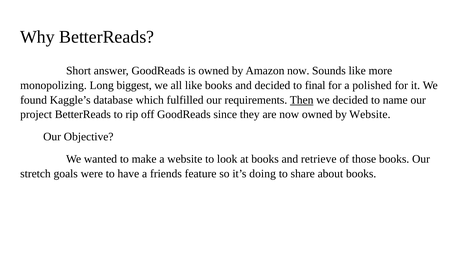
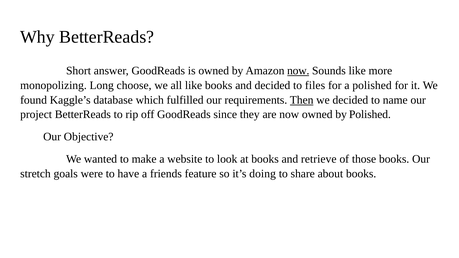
now underline: none -> present (298, 71)
biggest: biggest -> choose (134, 85)
final: final -> files (315, 85)
by Website: Website -> Polished (370, 115)
